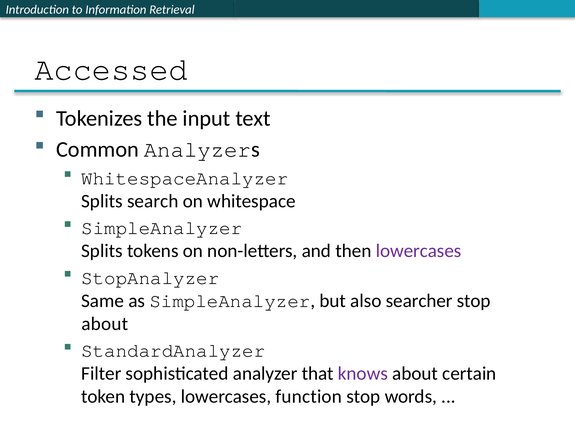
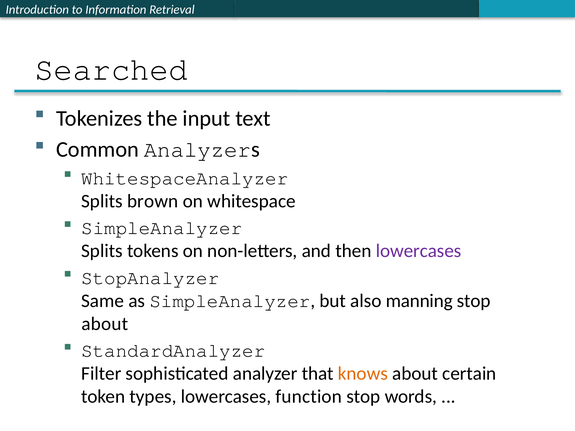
Accessed: Accessed -> Searched (111, 69)
search: search -> brown (153, 201)
searcher: searcher -> manning (419, 301)
knows colour: purple -> orange (363, 374)
